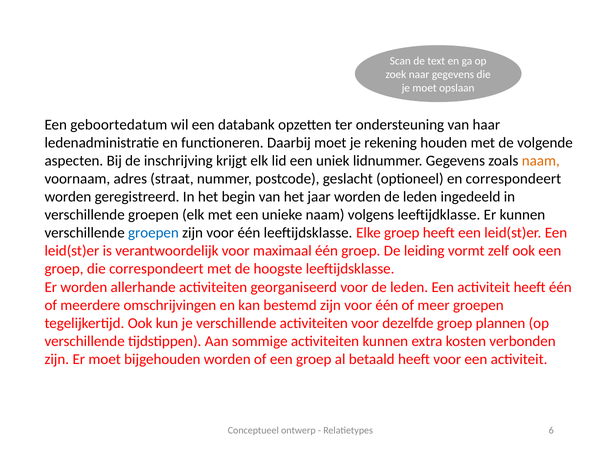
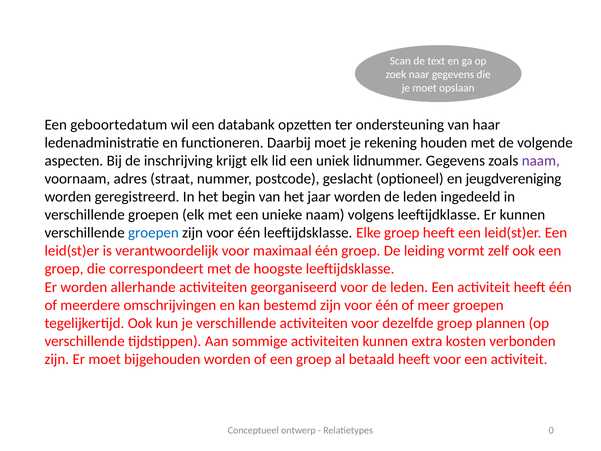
naam colour: orange -> purple (541, 161)
en correspondeert: correspondeert -> jeugdvereniging (514, 179)
6: 6 -> 0 (551, 430)
